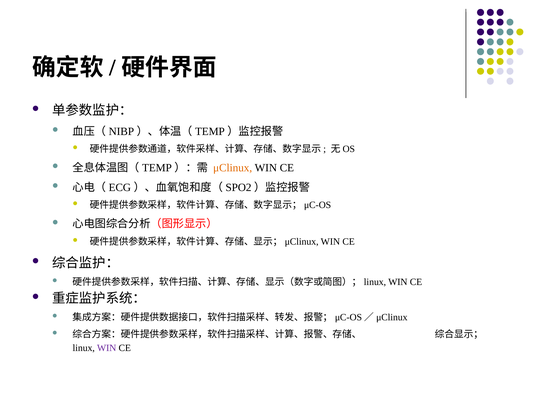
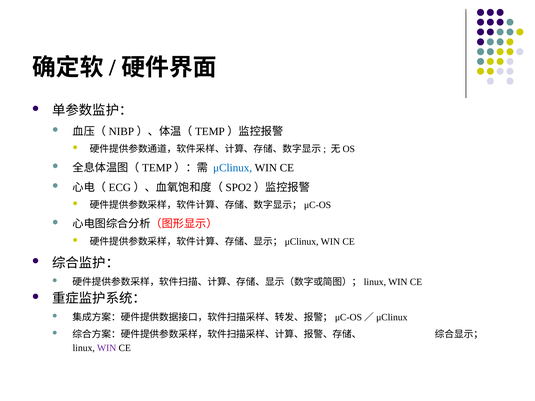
μClinux colour: orange -> blue (233, 168)
